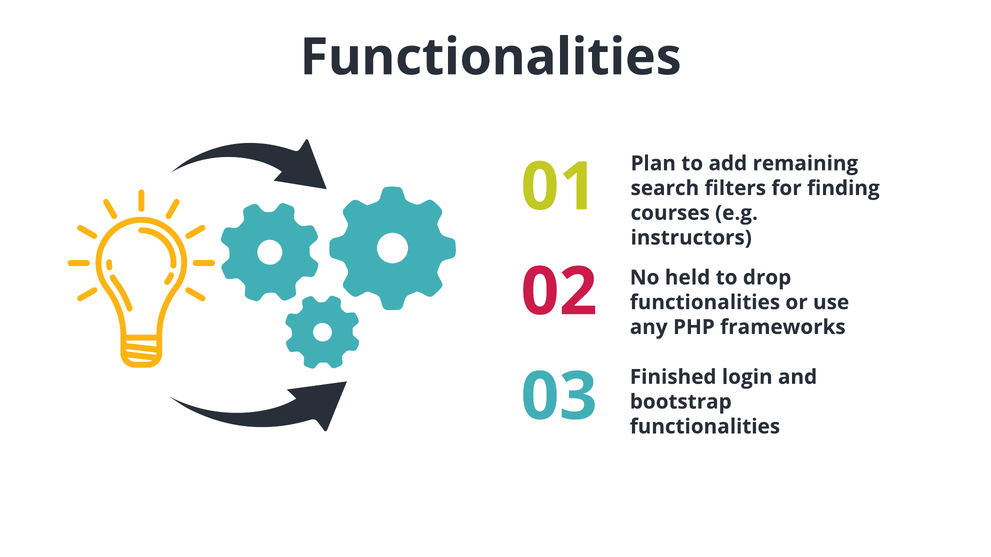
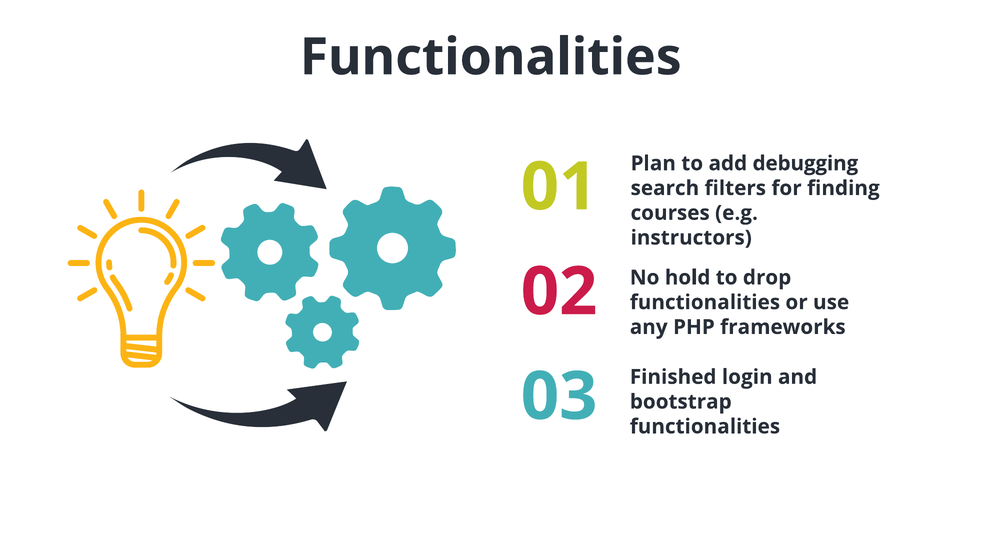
remaining: remaining -> debugging (805, 164)
held: held -> hold (688, 278)
